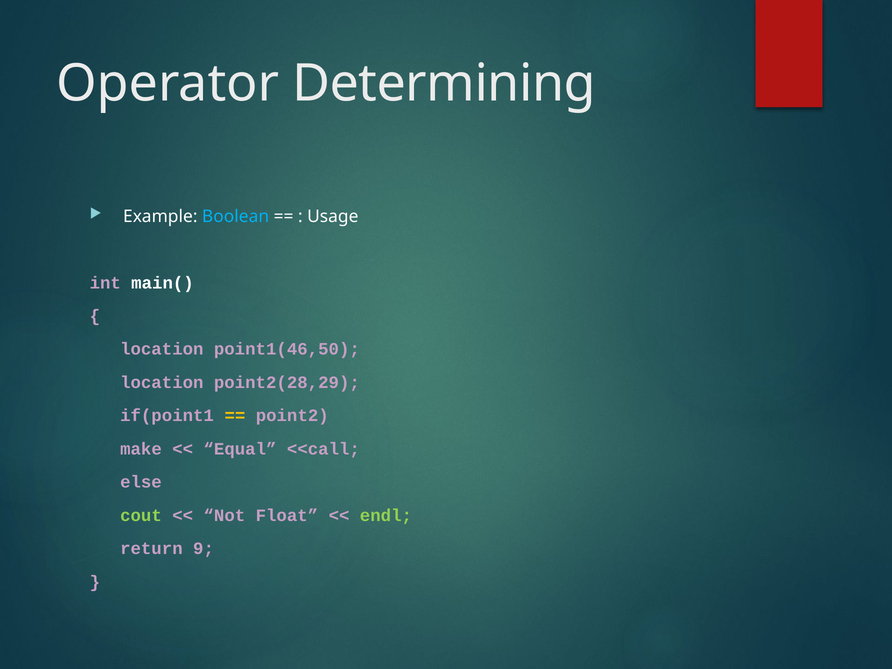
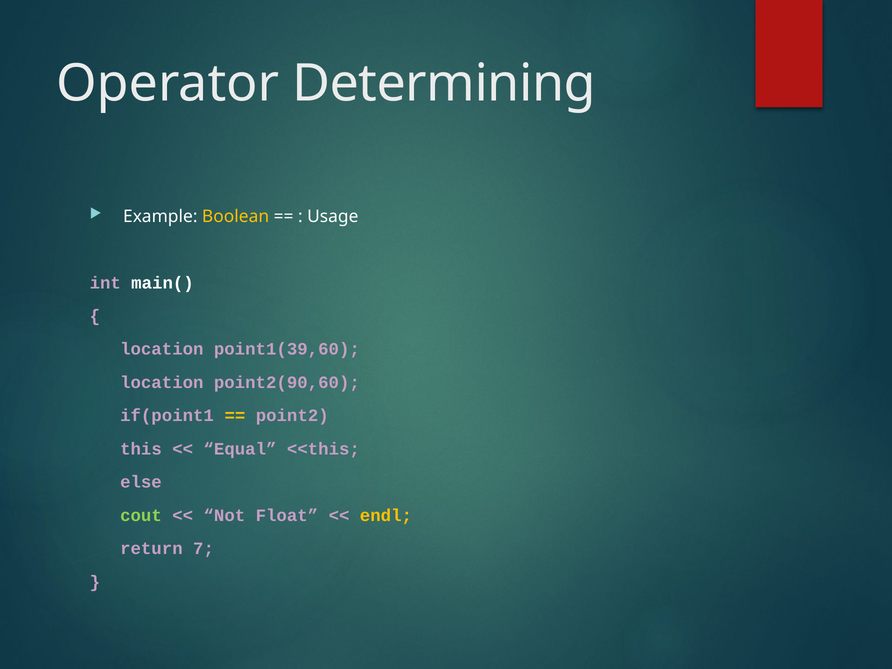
Boolean colour: light blue -> yellow (236, 216)
point1(46,50: point1(46,50 -> point1(39,60 (287, 349)
point2(28,29: point2(28,29 -> point2(90,60 (287, 382)
make: make -> this (141, 449)
<<call: <<call -> <<this (323, 449)
endl colour: light green -> yellow (386, 515)
9: 9 -> 7 (204, 549)
